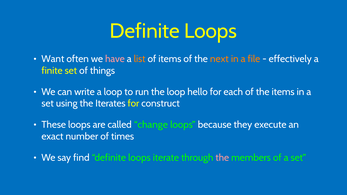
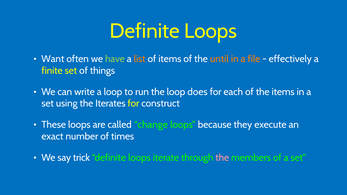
have colour: pink -> light green (115, 59)
next: next -> until (219, 59)
hello: hello -> does (197, 92)
find: find -> trick (81, 158)
